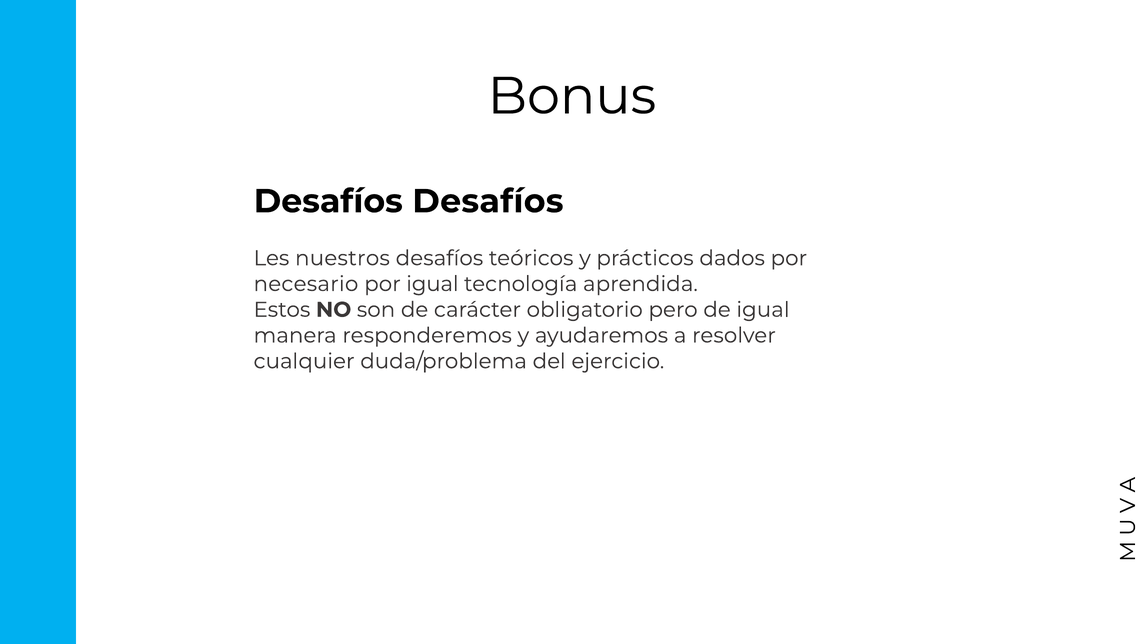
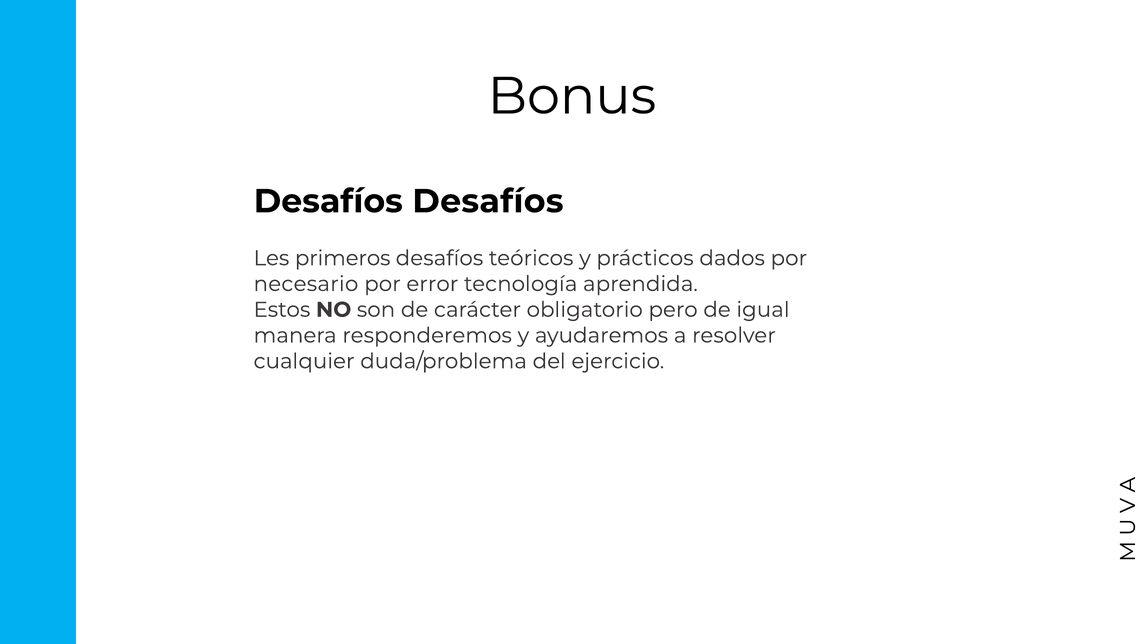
nuestros: nuestros -> primeros (343, 258)
por igual: igual -> error (432, 284)
